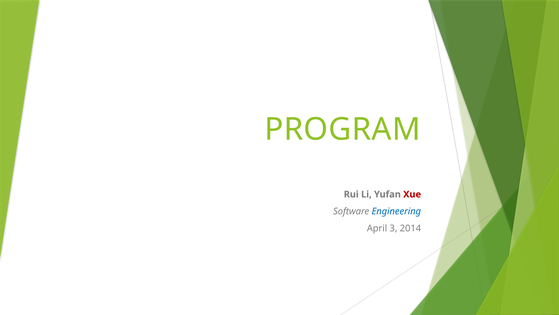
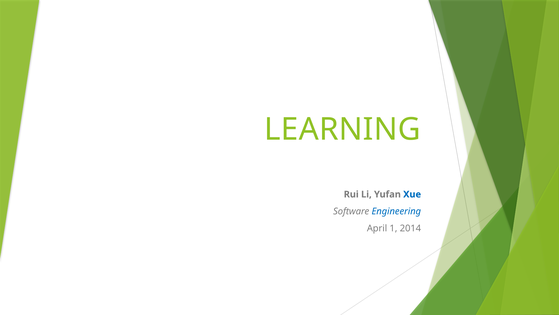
PROGRAM: PROGRAM -> LEARNING (343, 129)
Xue colour: red -> blue (412, 194)
3: 3 -> 1 (393, 228)
